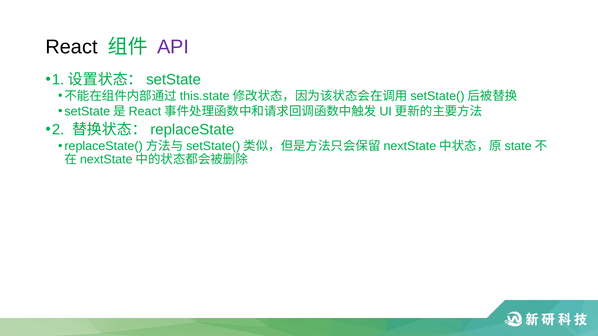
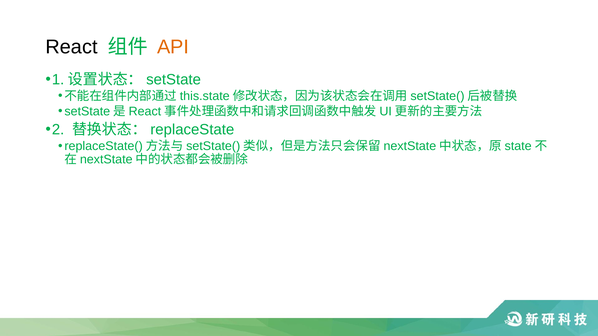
API colour: purple -> orange (173, 47)
